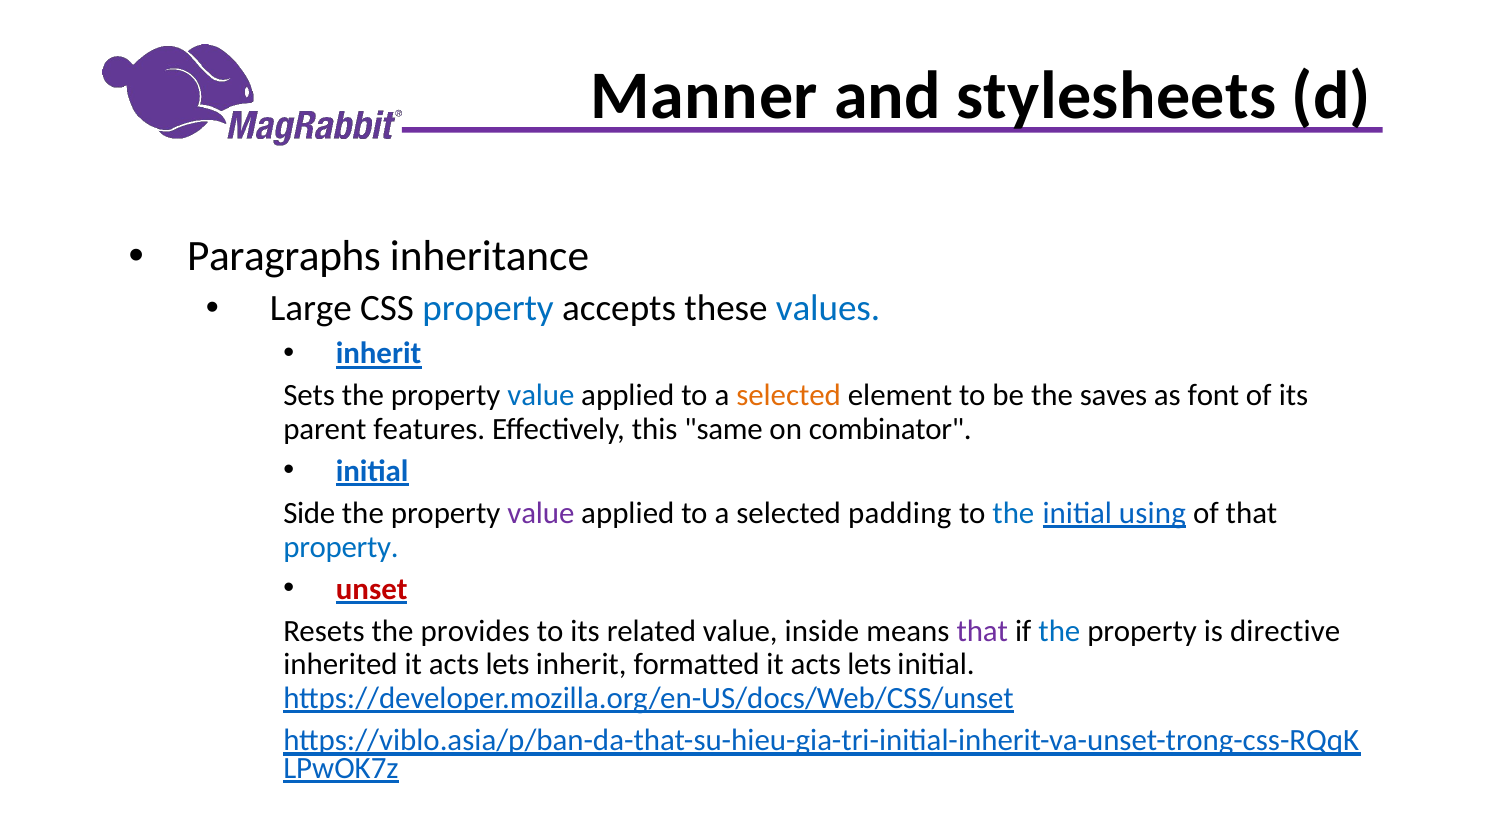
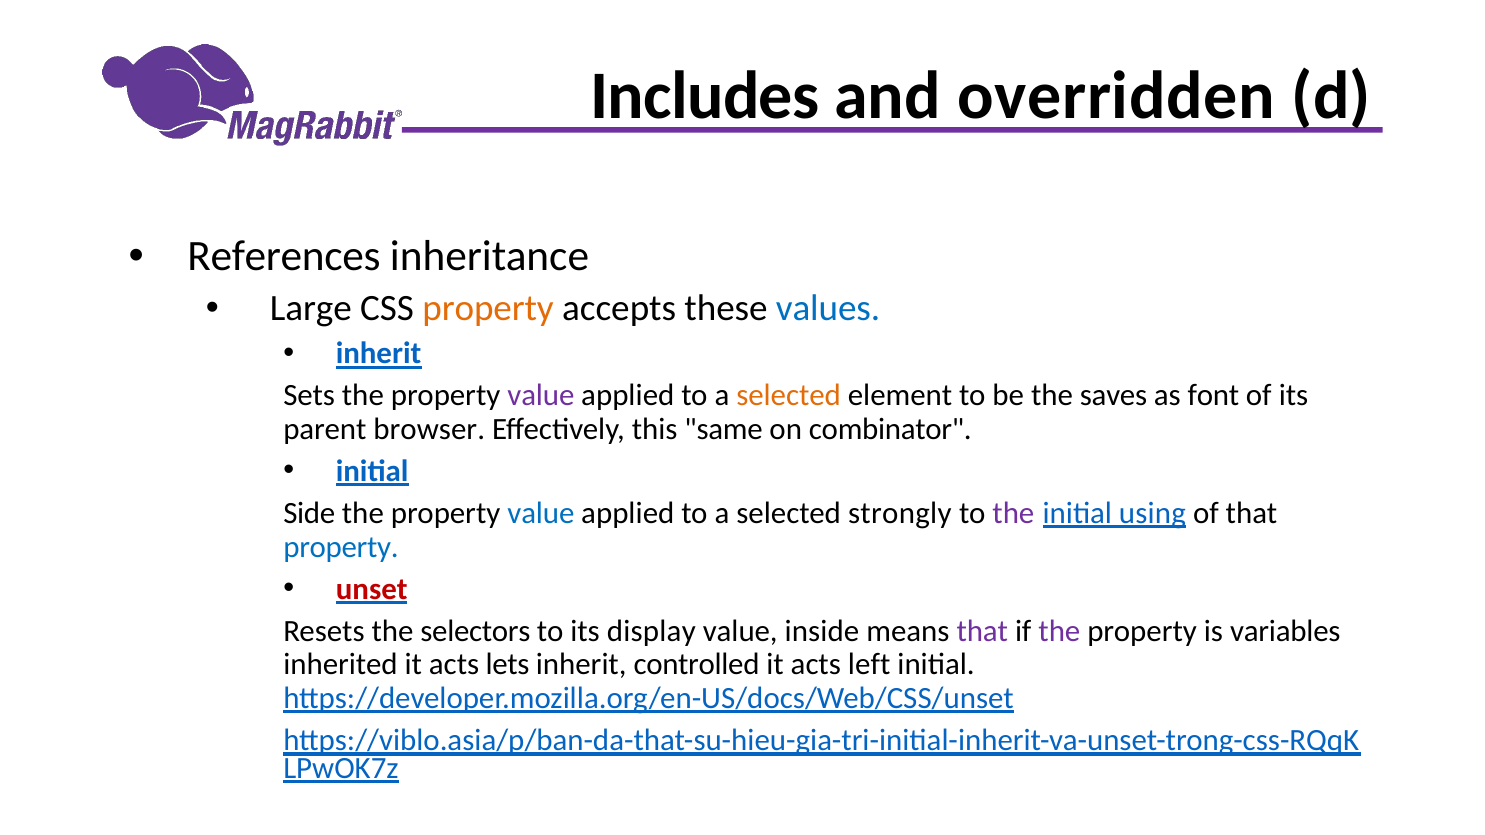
Manner: Manner -> Includes (705, 96)
stylesheets: stylesheets -> overridden (1116, 96)
Paragraphs: Paragraphs -> References (284, 257)
property colour: blue -> orange (488, 308)
value colour: blue -> purple (541, 396)
features: features -> browser (429, 429)
value colour: purple -> blue (541, 514)
padding: padding -> strongly (900, 514)
the colour: blue -> purple (1013, 514)
provides: provides -> selectors (475, 631)
related: related -> display (651, 631)
the colour: blue -> purple (1059, 631)
directive: directive -> variables (1285, 631)
formatted: formatted -> controlled (697, 665)
lets: lets -> left (869, 665)
